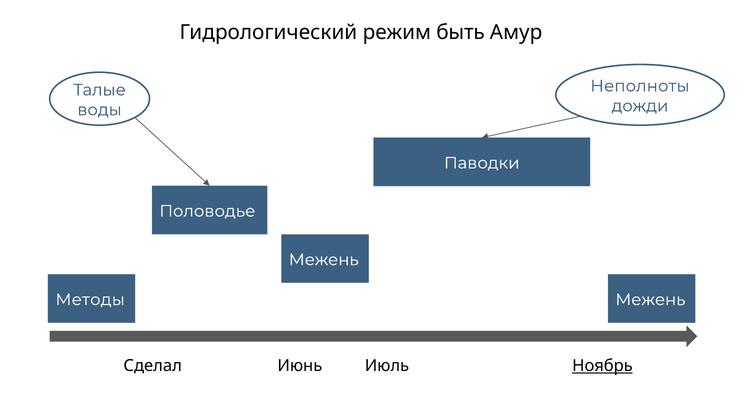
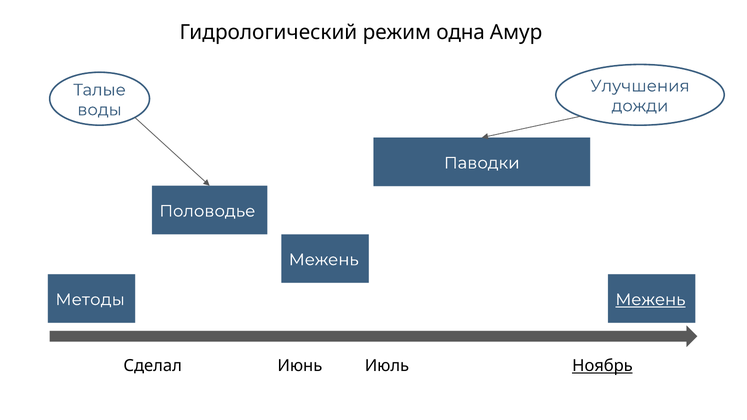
быть: быть -> одна (461, 32)
Неполноты: Неполноты -> Улучшения (640, 86)
Межень underline: none -> present (650, 300)
